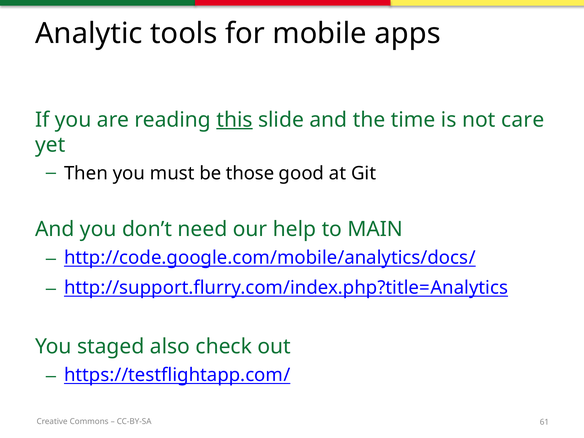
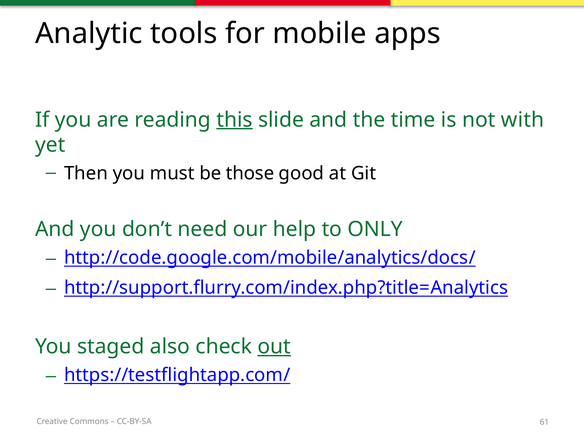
care: care -> with (523, 120)
MAIN: MAIN -> ONLY (375, 229)
out underline: none -> present (274, 347)
